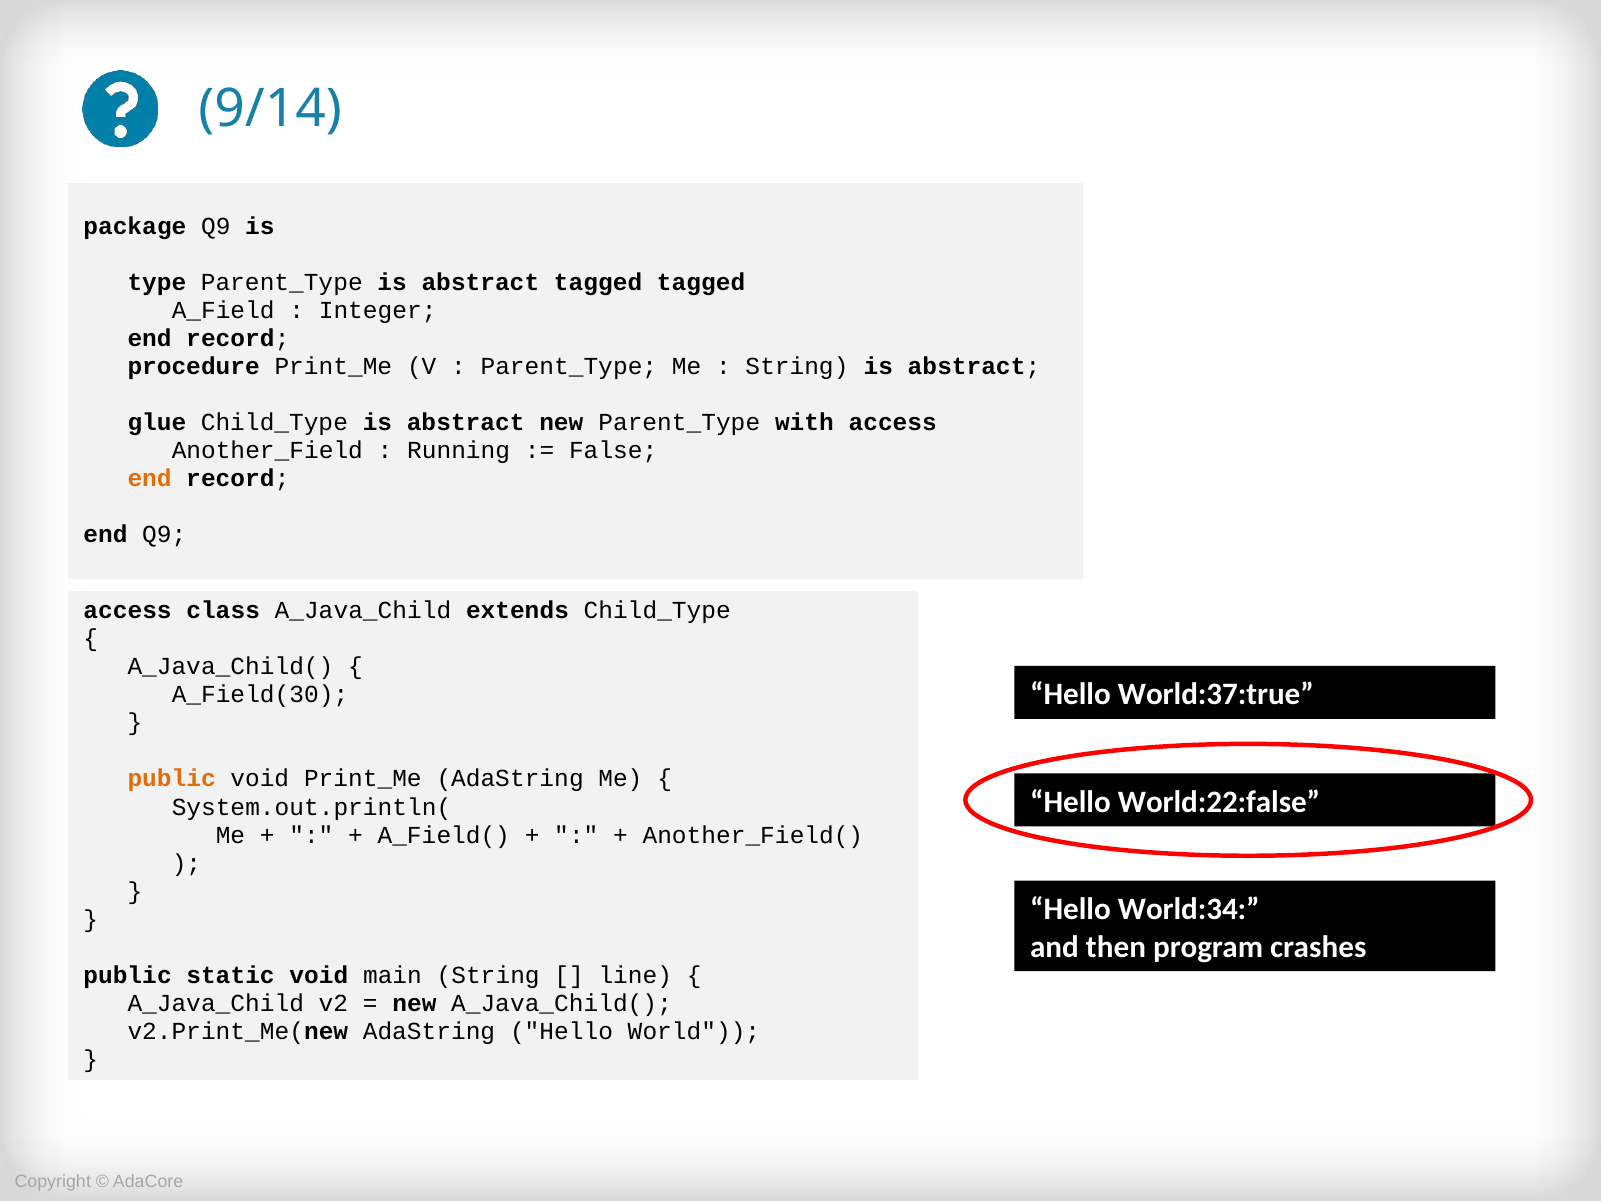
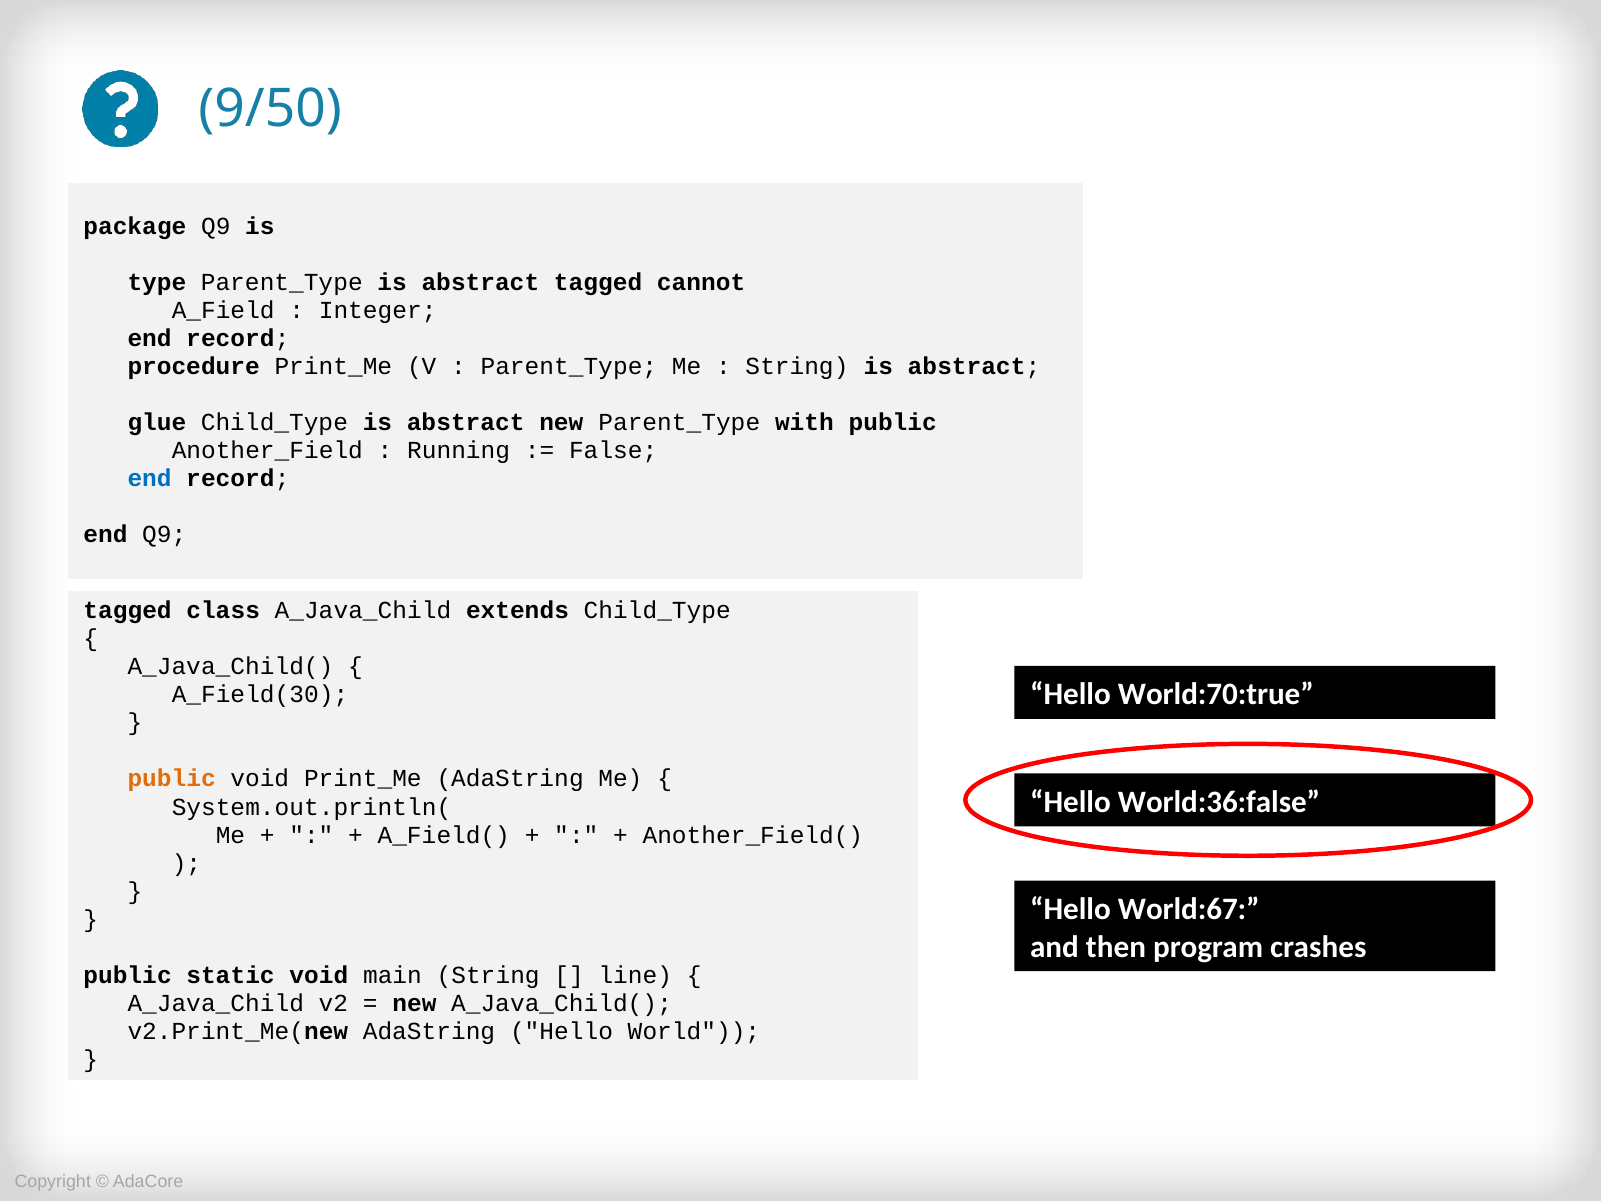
9/14: 9/14 -> 9/50 (270, 109)
tagged tagged: tagged -> cannot (701, 282)
with access: access -> public (893, 422)
end colour: orange -> blue (150, 478)
access: access -> tagged (128, 610)
World:37:true: World:37:true -> World:70:true (1216, 694)
World:22:false: World:22:false -> World:36:false (1219, 802)
World:34: World:34 -> World:67 (1189, 909)
